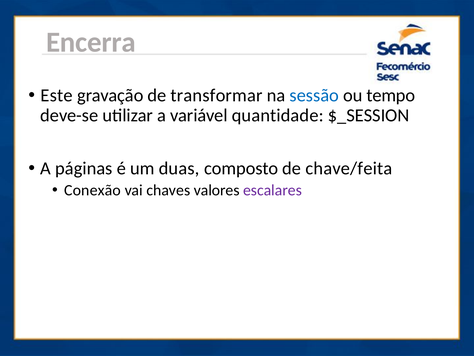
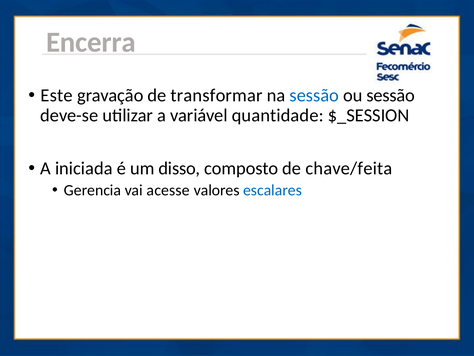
ou tempo: tempo -> sessão (391, 95)
páginas: páginas -> iniciada (84, 168)
duas: duas -> disso (179, 168)
Conexão: Conexão -> Gerencia (93, 190)
chaves: chaves -> acesse (168, 190)
escalares colour: purple -> blue (272, 190)
